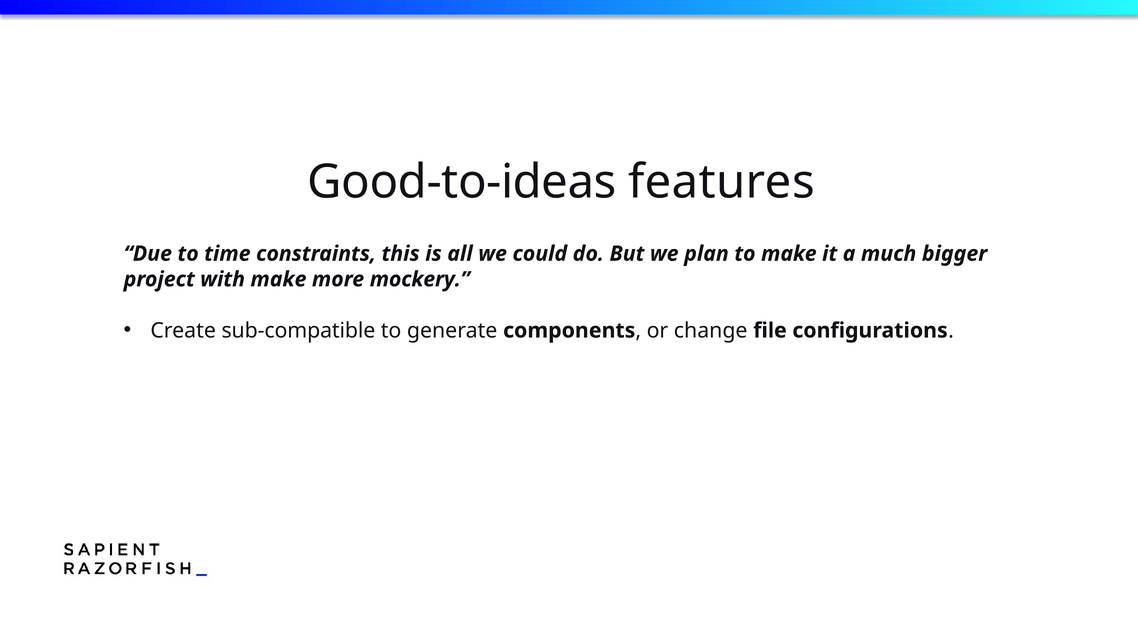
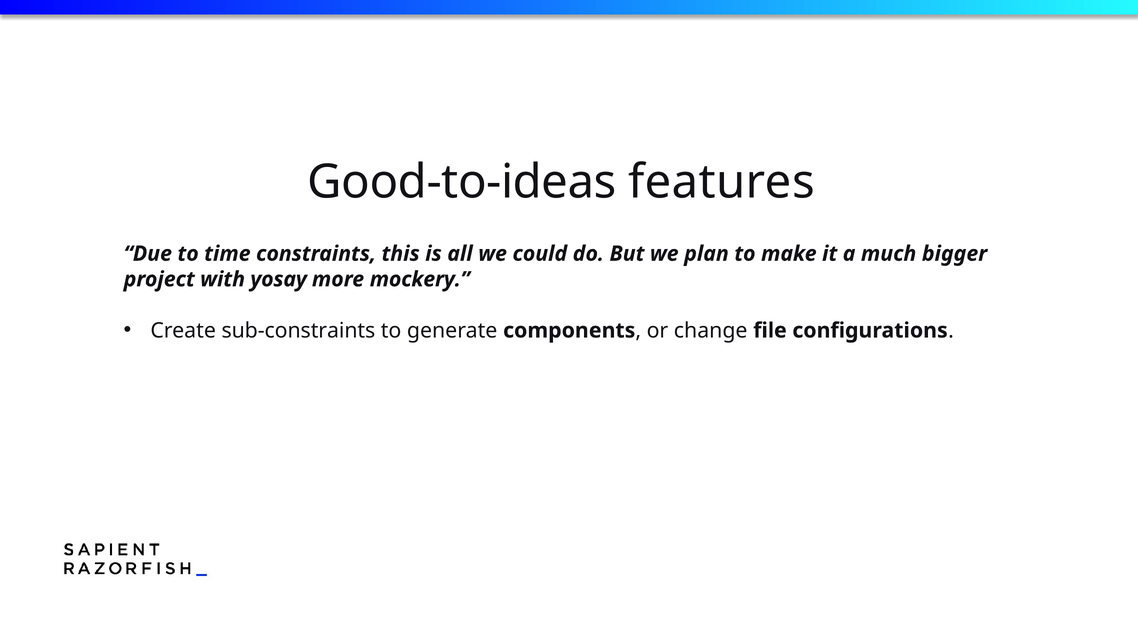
with make: make -> yosay (279, 279)
sub-compatible: sub-compatible -> sub-constraints (298, 331)
